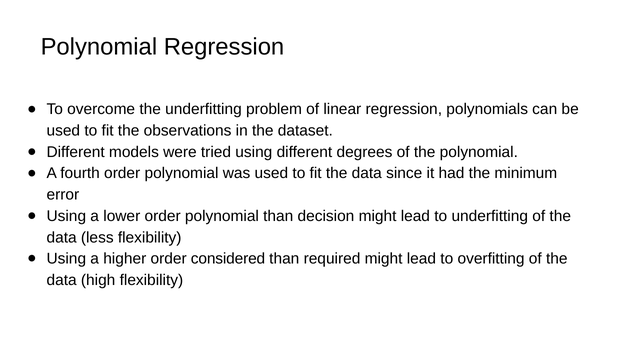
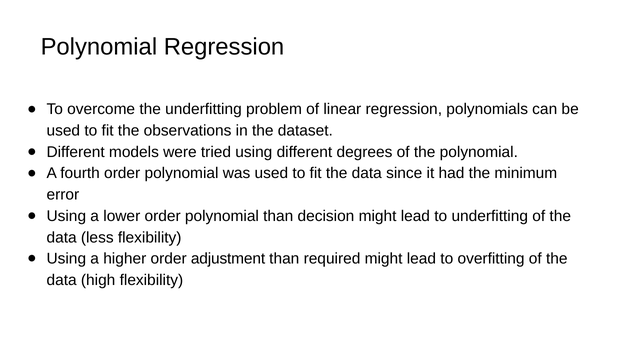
considered: considered -> adjustment (228, 259)
